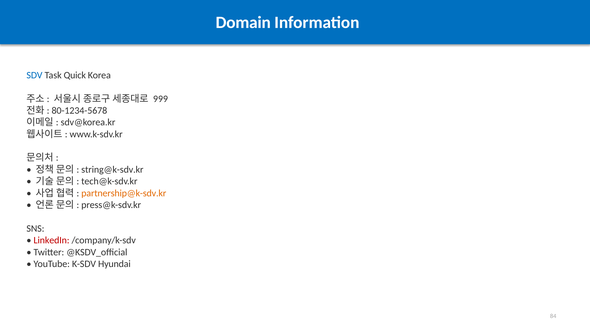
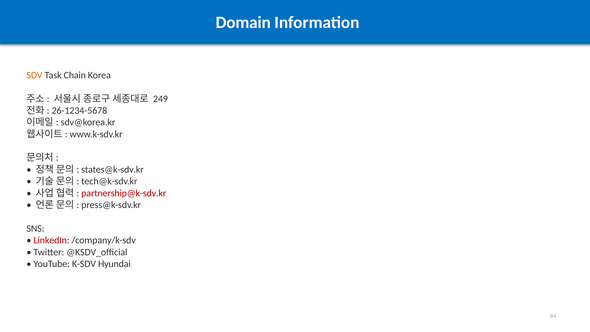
SDV colour: blue -> orange (34, 75)
Quick: Quick -> Chain (75, 75)
999: 999 -> 249 (160, 99)
80-1234-5678: 80-1234-5678 -> 26-1234-5678 (79, 111)
string@k-sdv.kr: string@k-sdv.kr -> states@k-sdv.kr (112, 169)
partnership@k-sdv.kr colour: orange -> red (124, 193)
